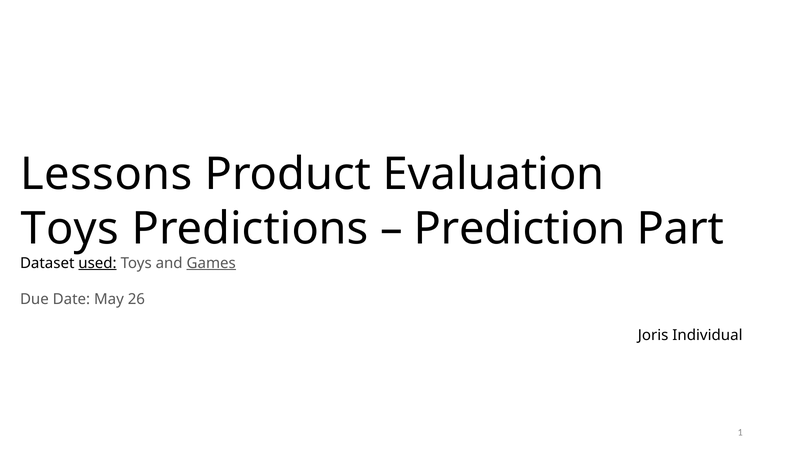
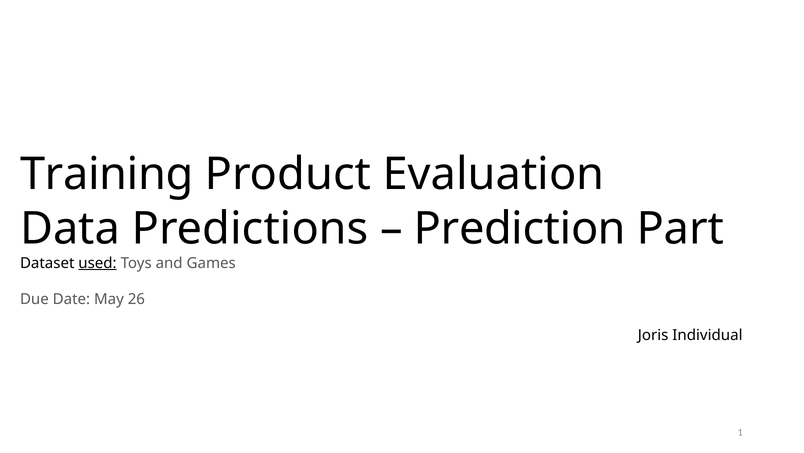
Lessons: Lessons -> Training (107, 174)
Toys: Toys -> Data (70, 229)
Games underline: present -> none (211, 263)
